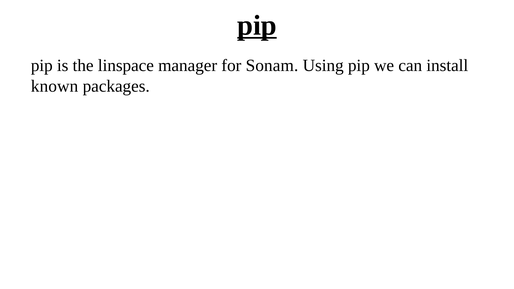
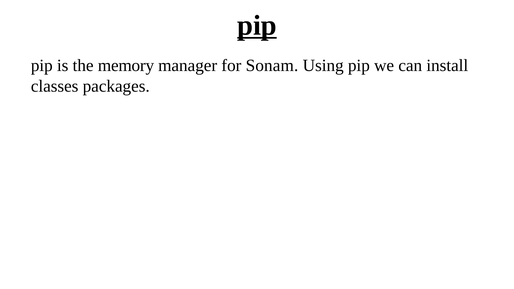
linspace: linspace -> memory (126, 66)
known: known -> classes (55, 86)
